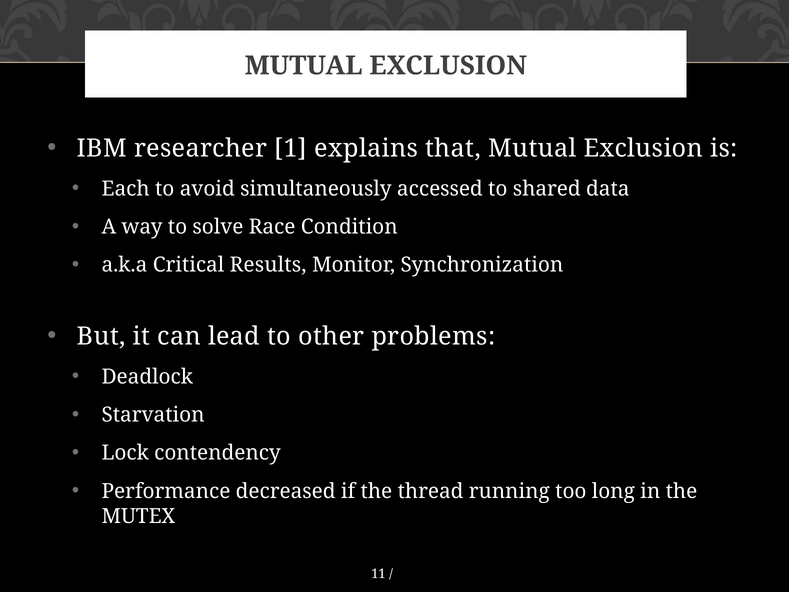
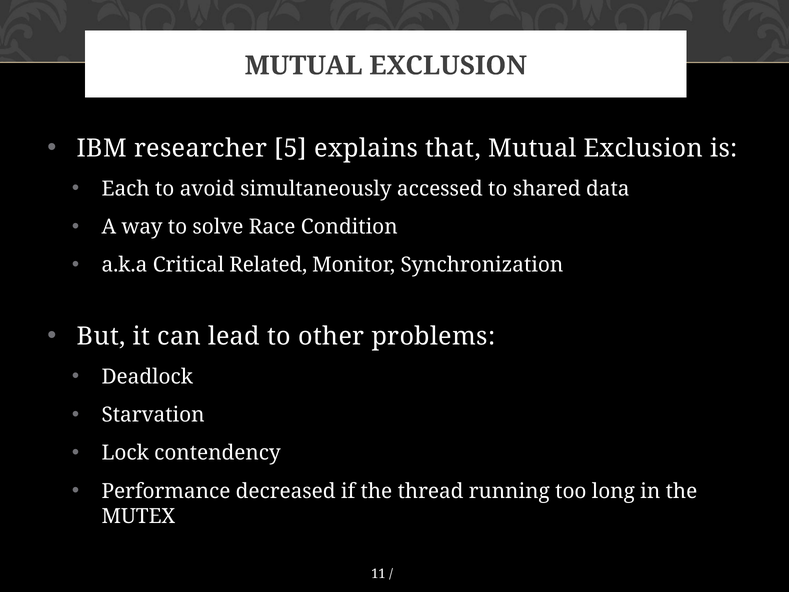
1: 1 -> 5 (291, 148)
Results: Results -> Related (268, 265)
